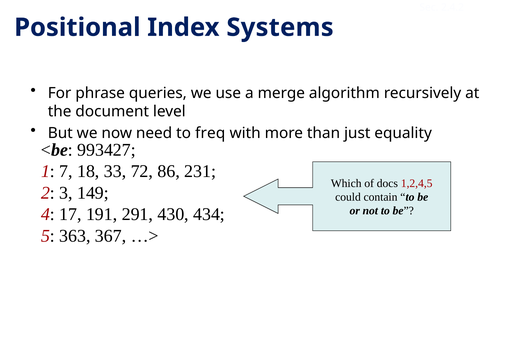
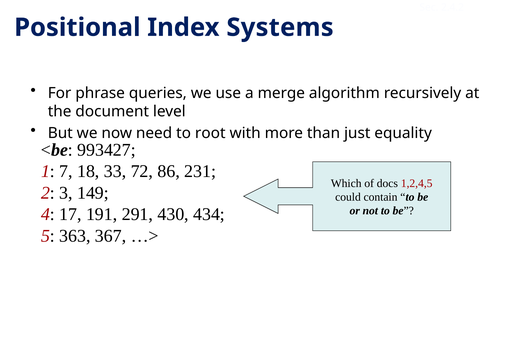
freq: freq -> root (210, 133)
